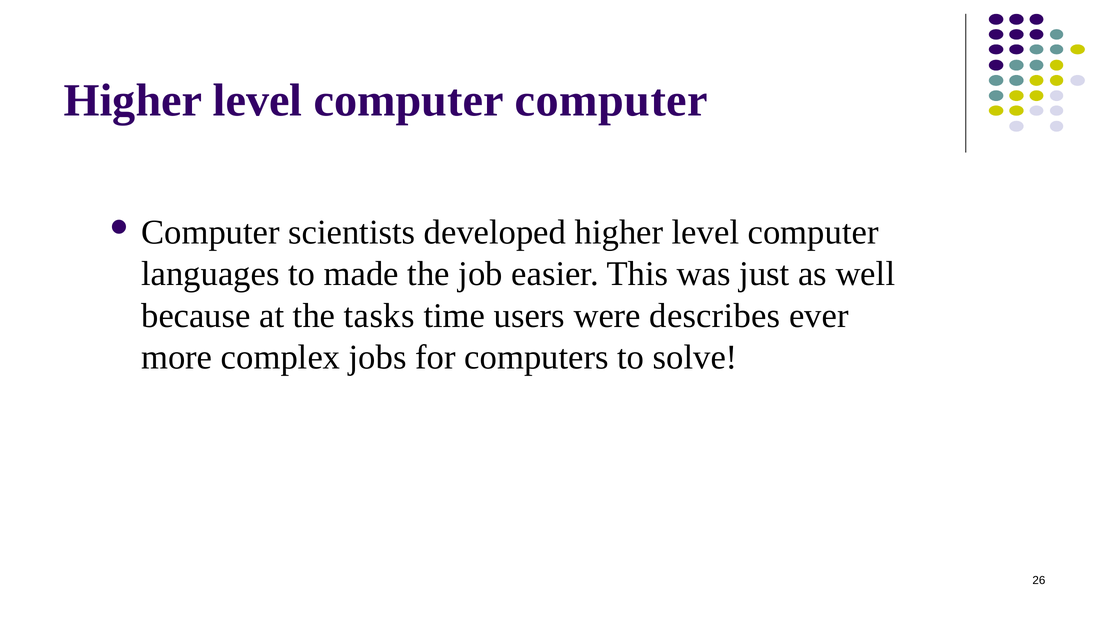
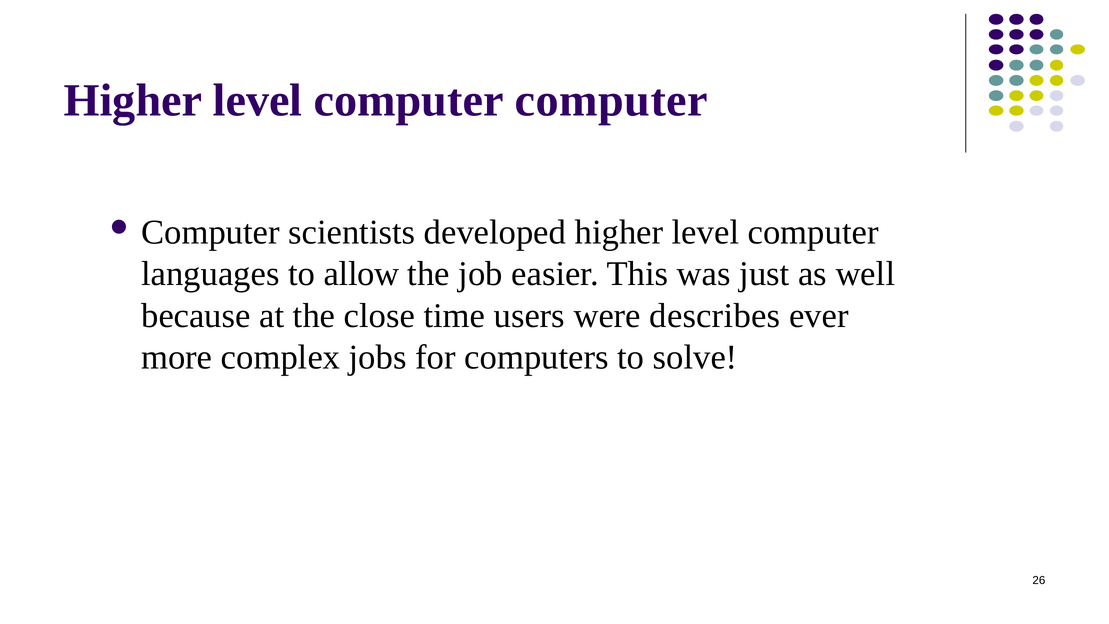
made: made -> allow (362, 274)
tasks: tasks -> close (379, 316)
